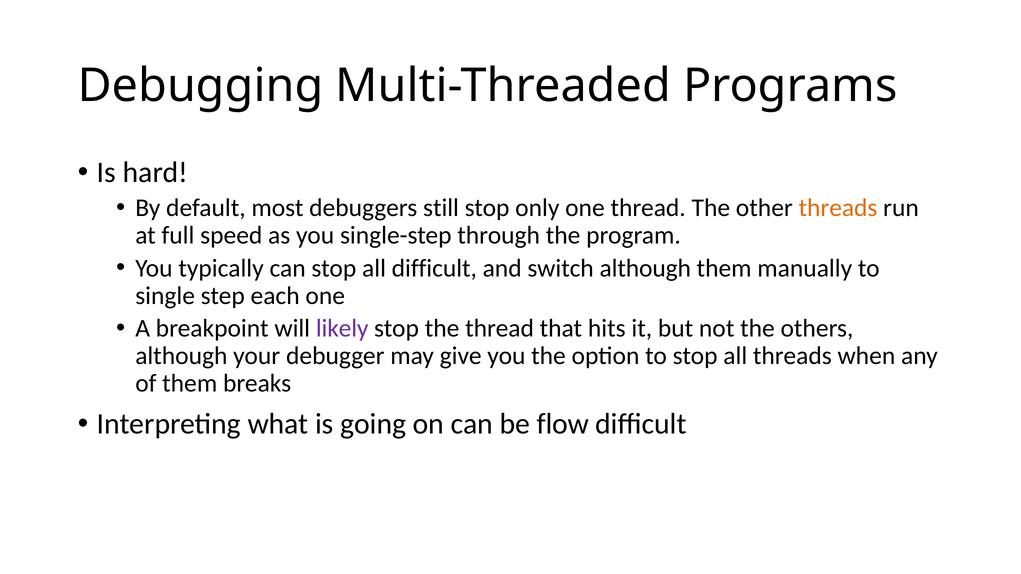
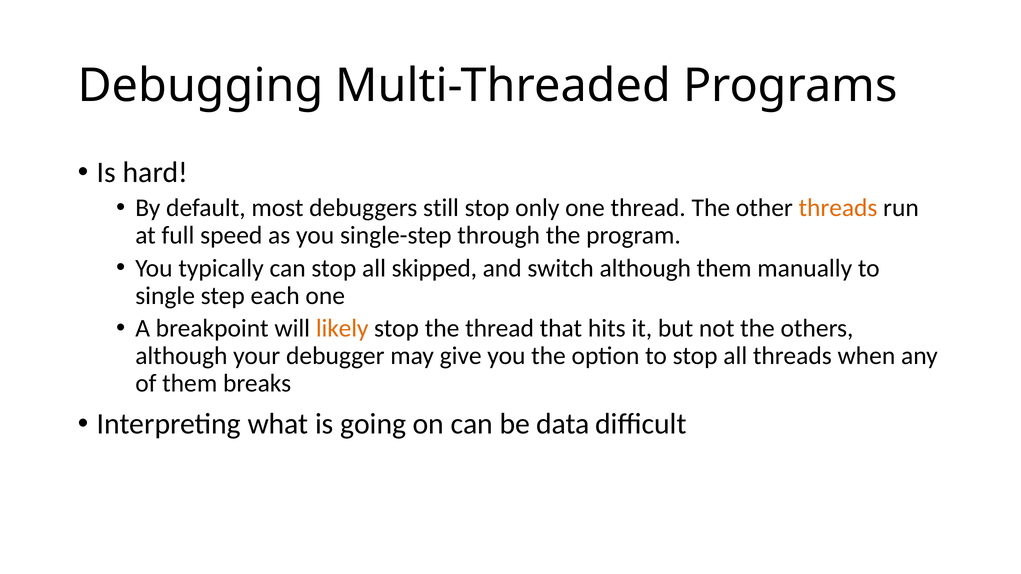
all difficult: difficult -> skipped (434, 268)
likely colour: purple -> orange (342, 329)
flow: flow -> data (563, 424)
